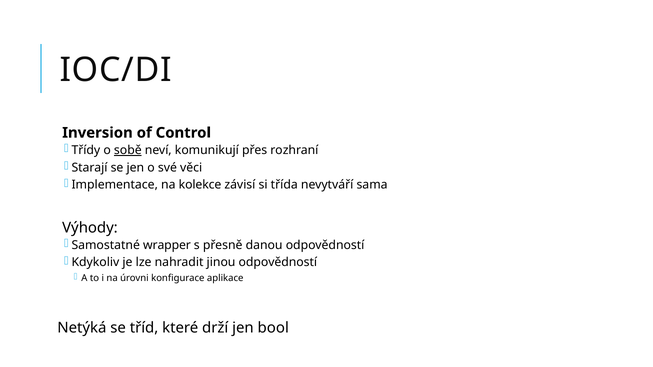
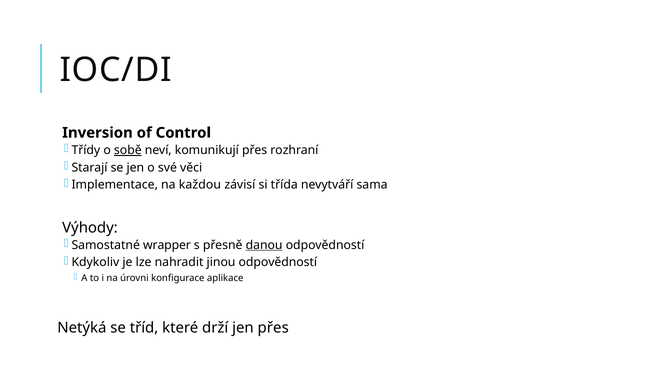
kolekce: kolekce -> každou (200, 185)
danou underline: none -> present (264, 245)
jen bool: bool -> přes (273, 328)
